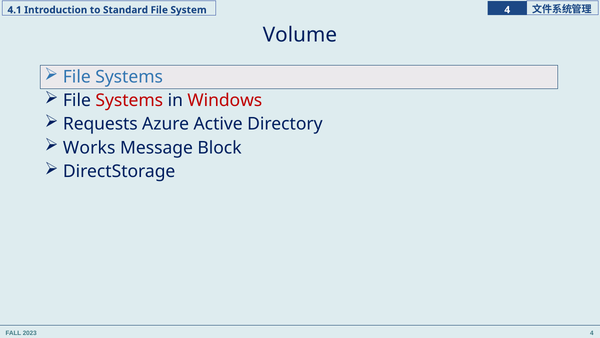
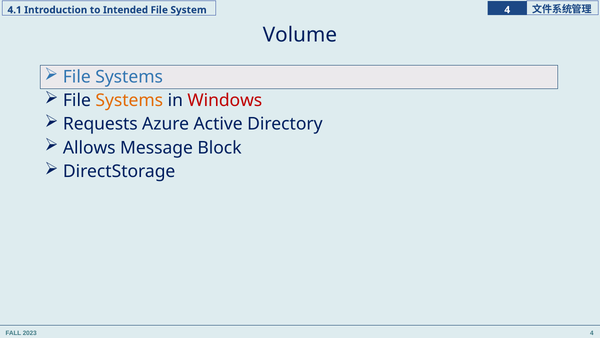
Standard: Standard -> Intended (126, 10)
Systems colour: red -> orange (129, 100)
Works: Works -> Allows (89, 148)
